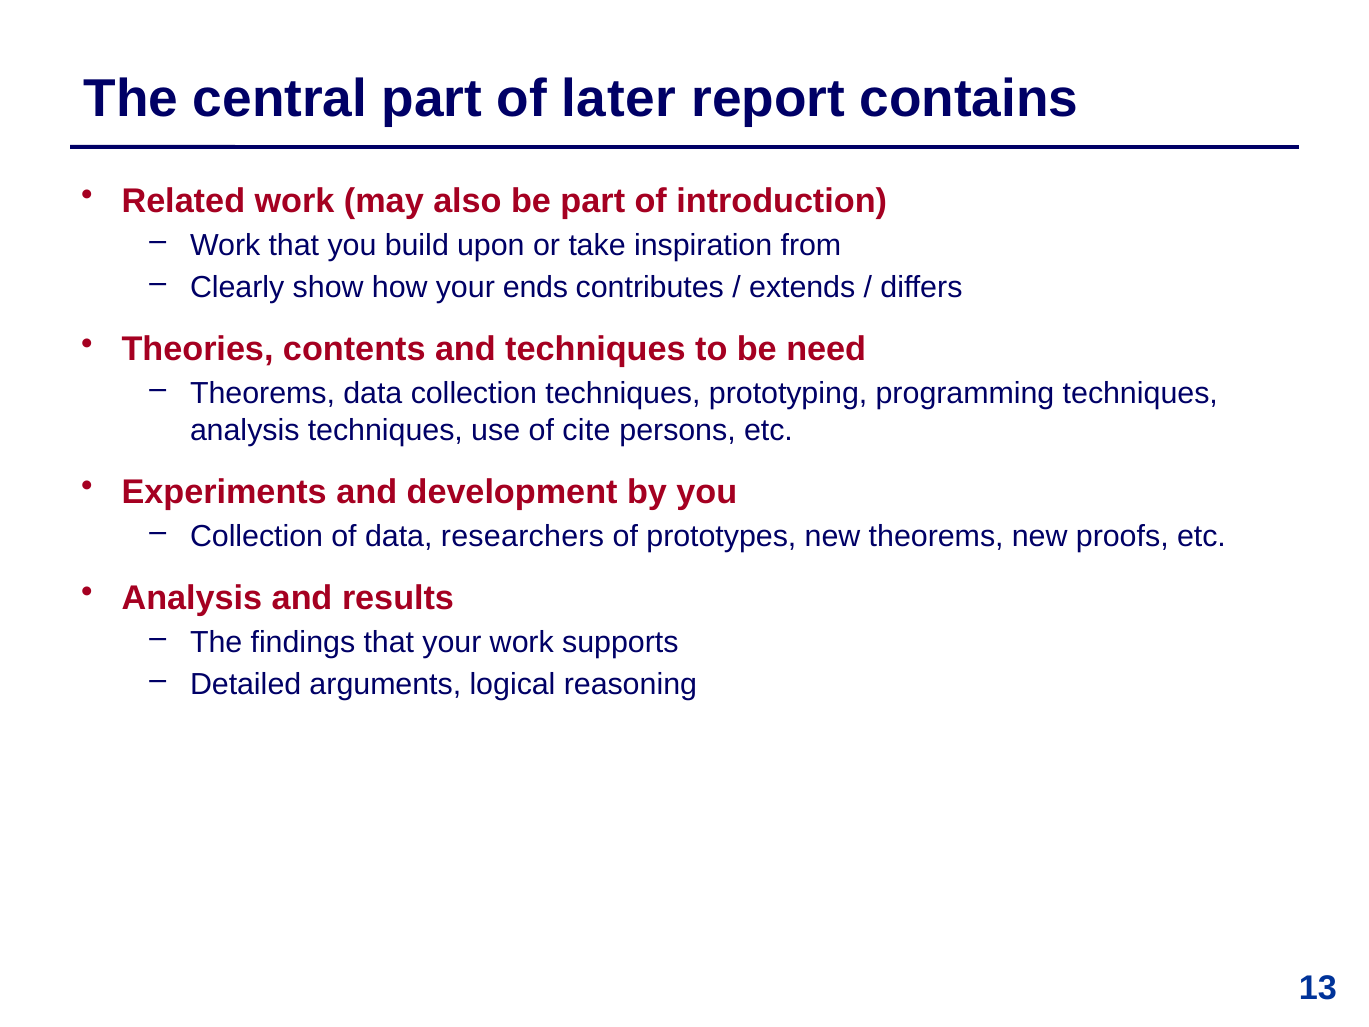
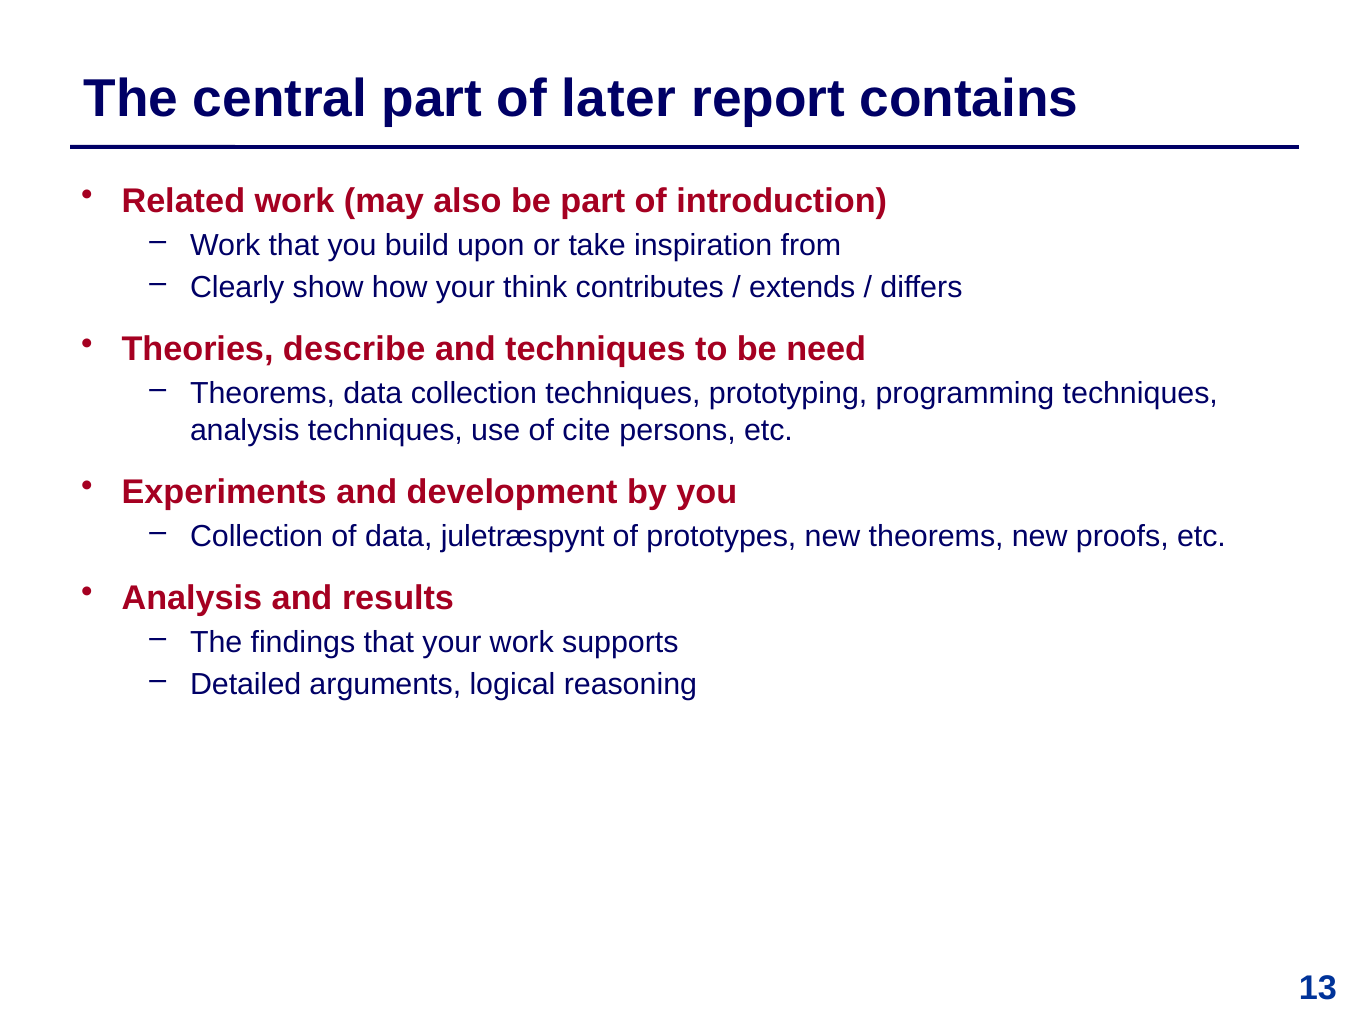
ends: ends -> think (535, 287)
contents: contents -> describe (354, 349)
researchers: researchers -> juletræspynt (523, 536)
